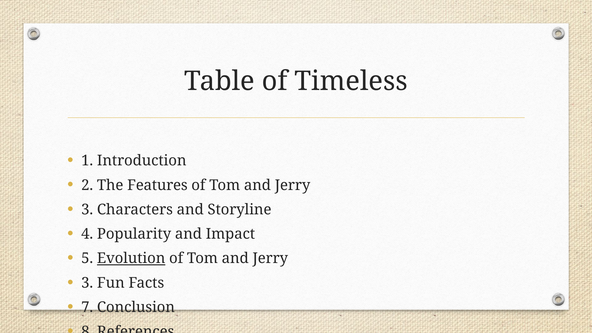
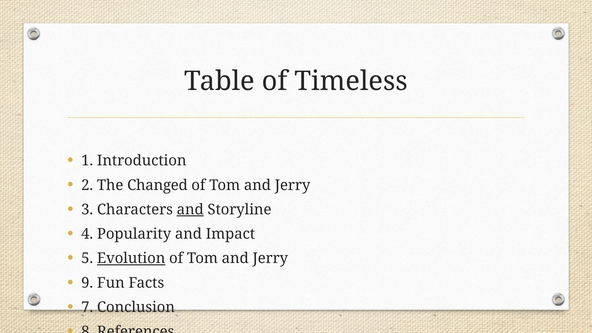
Features: Features -> Changed (157, 185)
and underline: none -> present (190, 210)
3: 3 -> 9 (87, 283)
